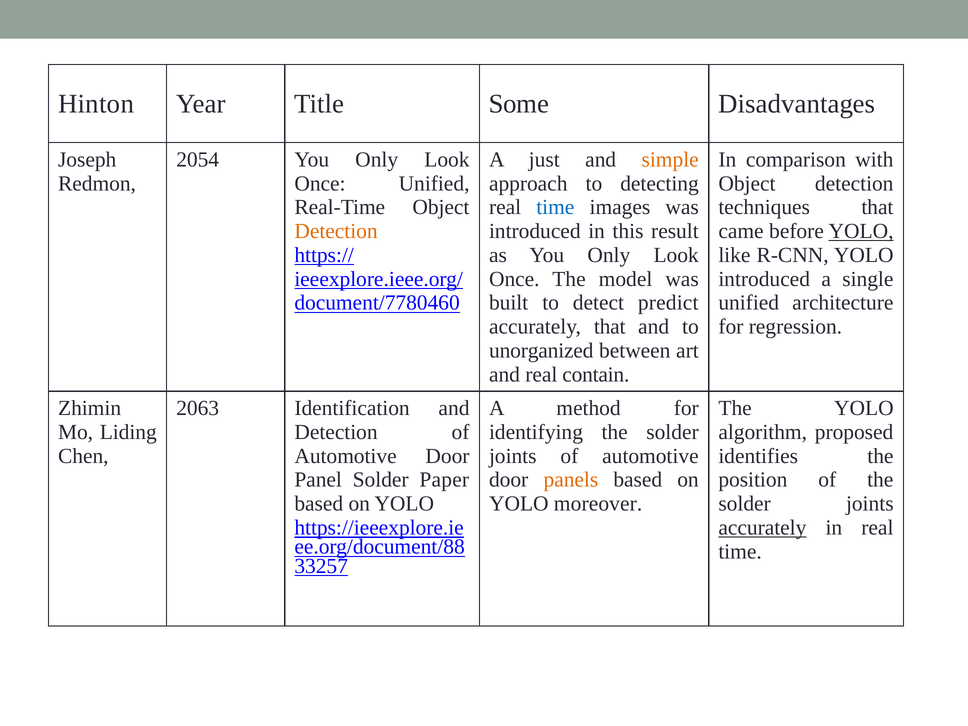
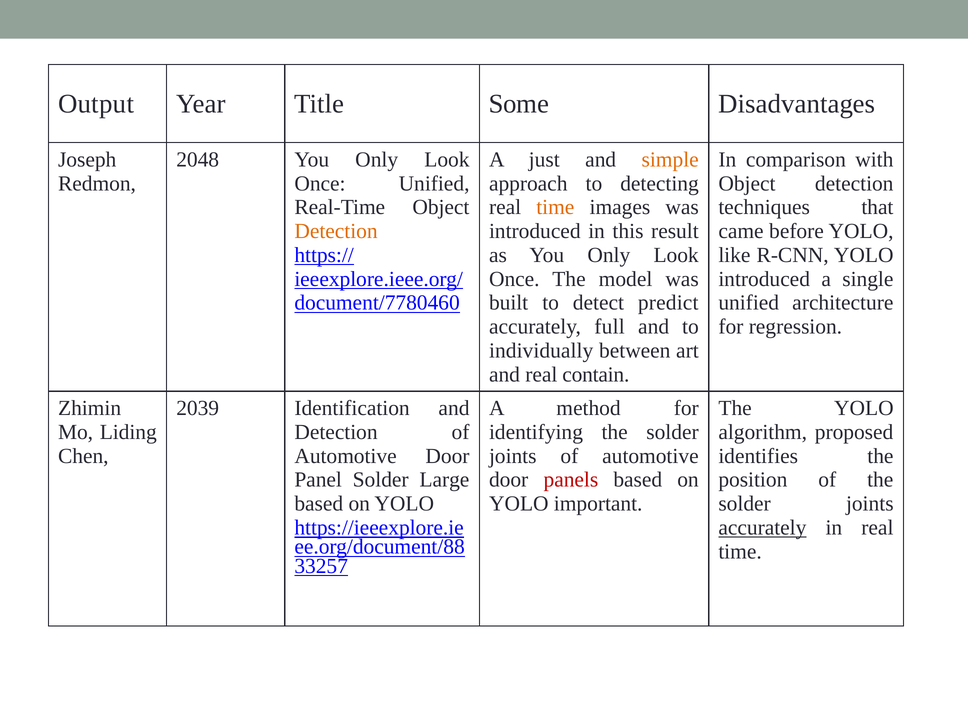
Hinton: Hinton -> Output (96, 104)
2054: 2054 -> 2048 (198, 160)
time colour: blue -> orange (555, 207)
YOLO underline: present -> none (861, 231)
accurately that: that -> full (610, 327)
unorganized: unorganized -> individually (541, 351)
2063: 2063 -> 2039 (198, 408)
Paper: Paper -> Large (444, 480)
panels colour: orange -> red (571, 480)
moreover: moreover -> important (598, 504)
